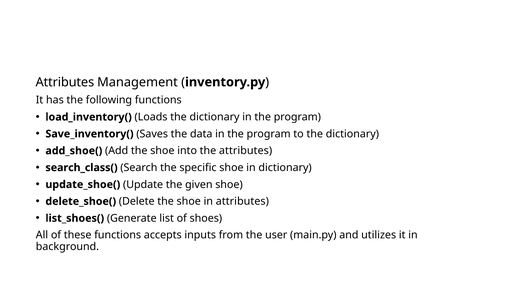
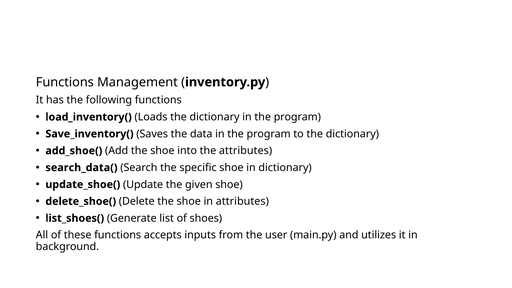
Attributes: Attributes -> Functions (65, 82)
search_class(: search_class( -> search_data( (81, 168)
